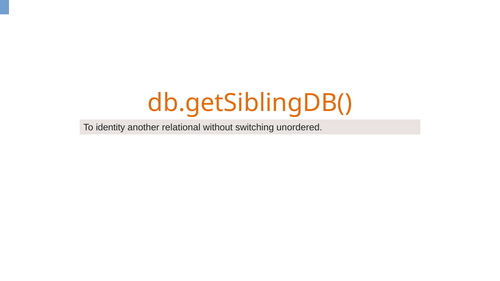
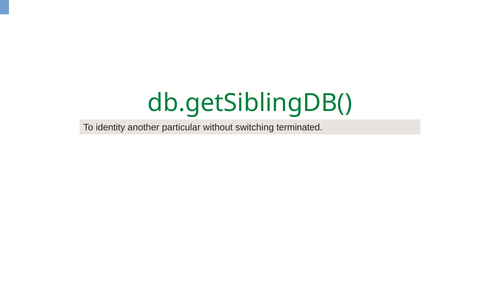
db.getSiblingDB( colour: orange -> green (250, 103)
relational: relational -> particular (181, 128)
unordered: unordered -> terminated (299, 128)
